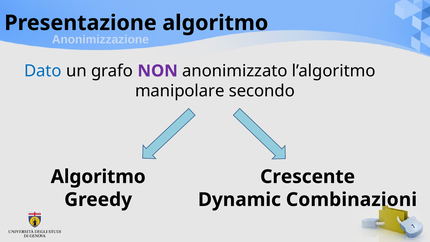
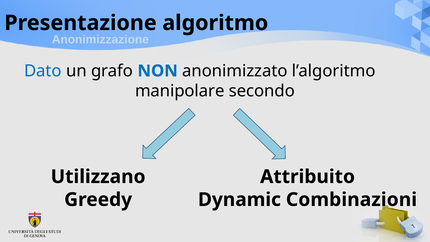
NON colour: purple -> blue (158, 71)
Algoritmo: Algoritmo -> Utilizzano (98, 177)
Crescente: Crescente -> Attribuito (308, 177)
